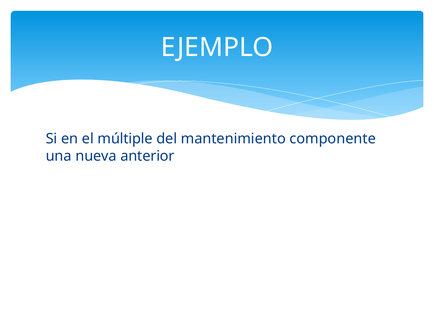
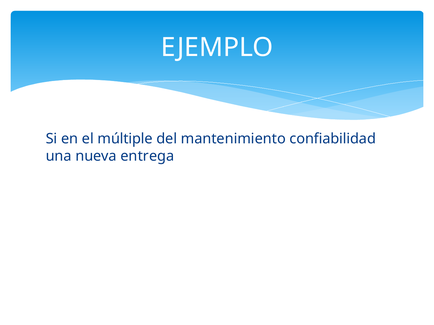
componente: componente -> confiabilidad (333, 139)
anterior: anterior -> entrega (147, 156)
